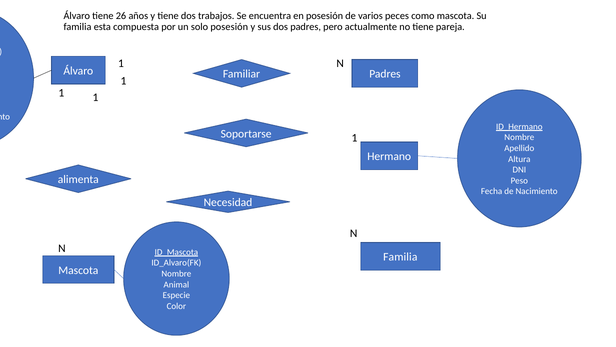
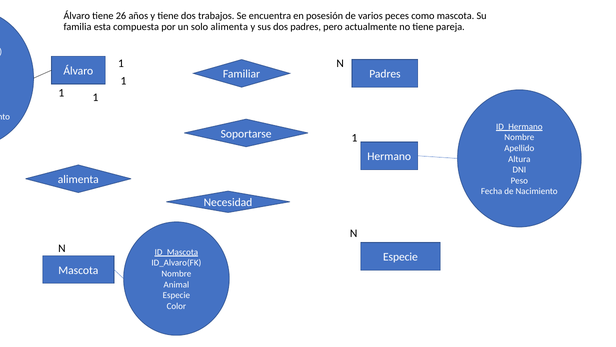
solo posesión: posesión -> alimenta (229, 27)
Familia: Familia -> Especie (400, 257)
